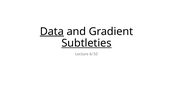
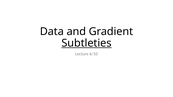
Data underline: present -> none (52, 32)
